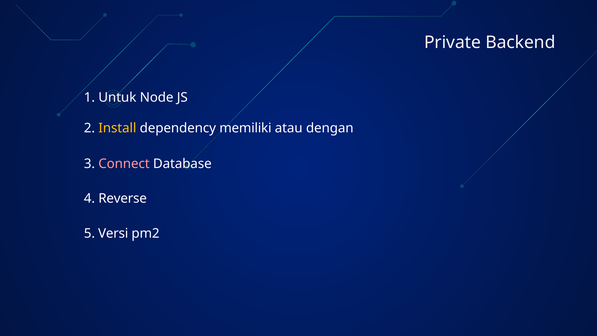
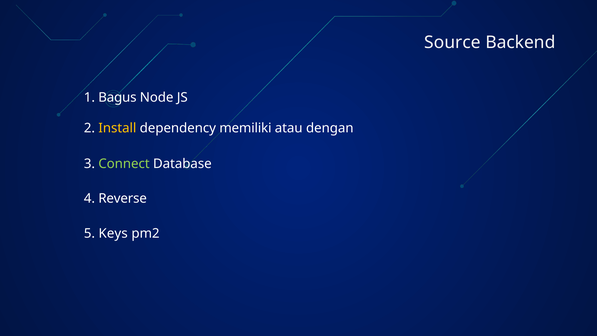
Private: Private -> Source (452, 42)
Untuk: Untuk -> Bagus (117, 97)
Connect colour: pink -> light green (124, 164)
Versi: Versi -> Keys (113, 233)
